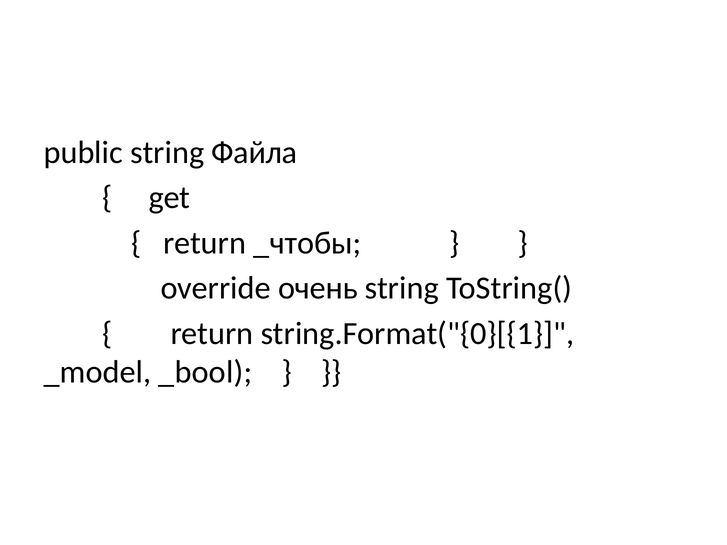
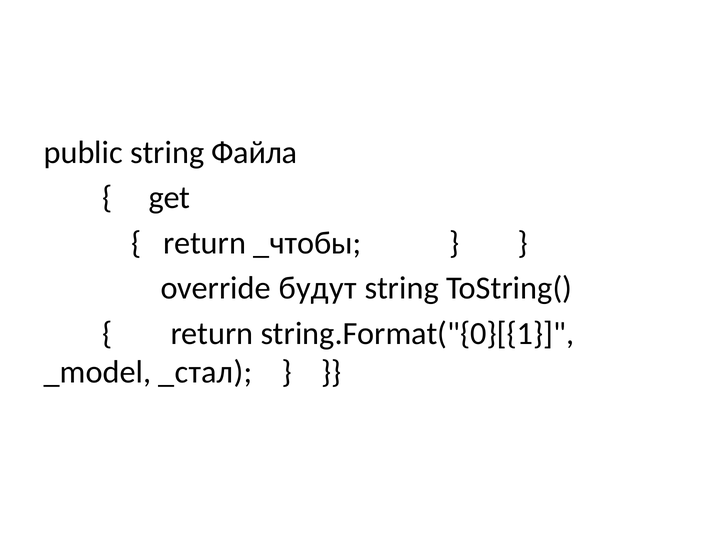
очень: очень -> будут (318, 288)
_bool: _bool -> _стал (205, 372)
